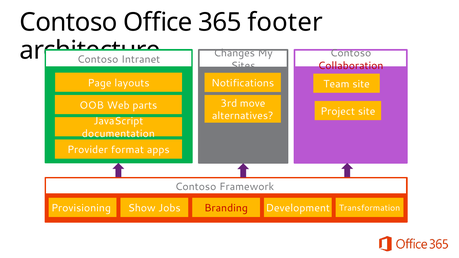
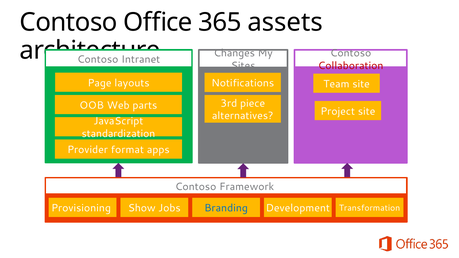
footer: footer -> assets (285, 22)
move: move -> piece (253, 103)
documentation: documentation -> standardization (118, 134)
Branding colour: red -> blue (226, 208)
